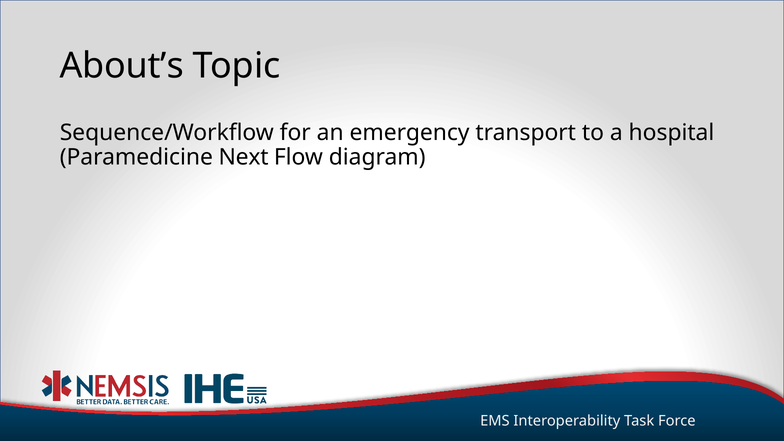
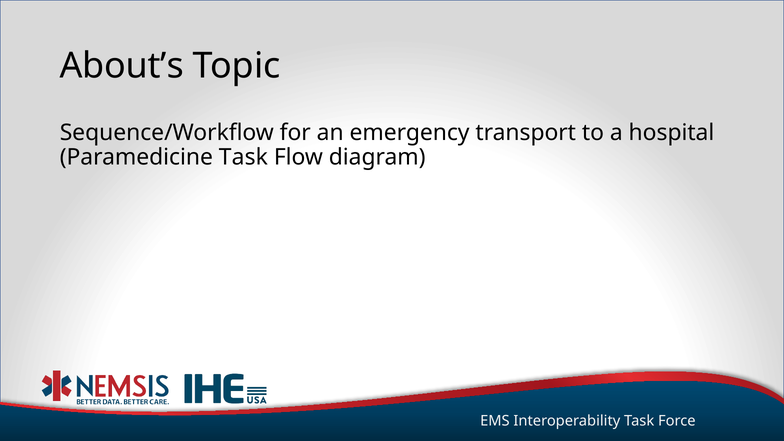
Paramedicine Next: Next -> Task (243, 157)
